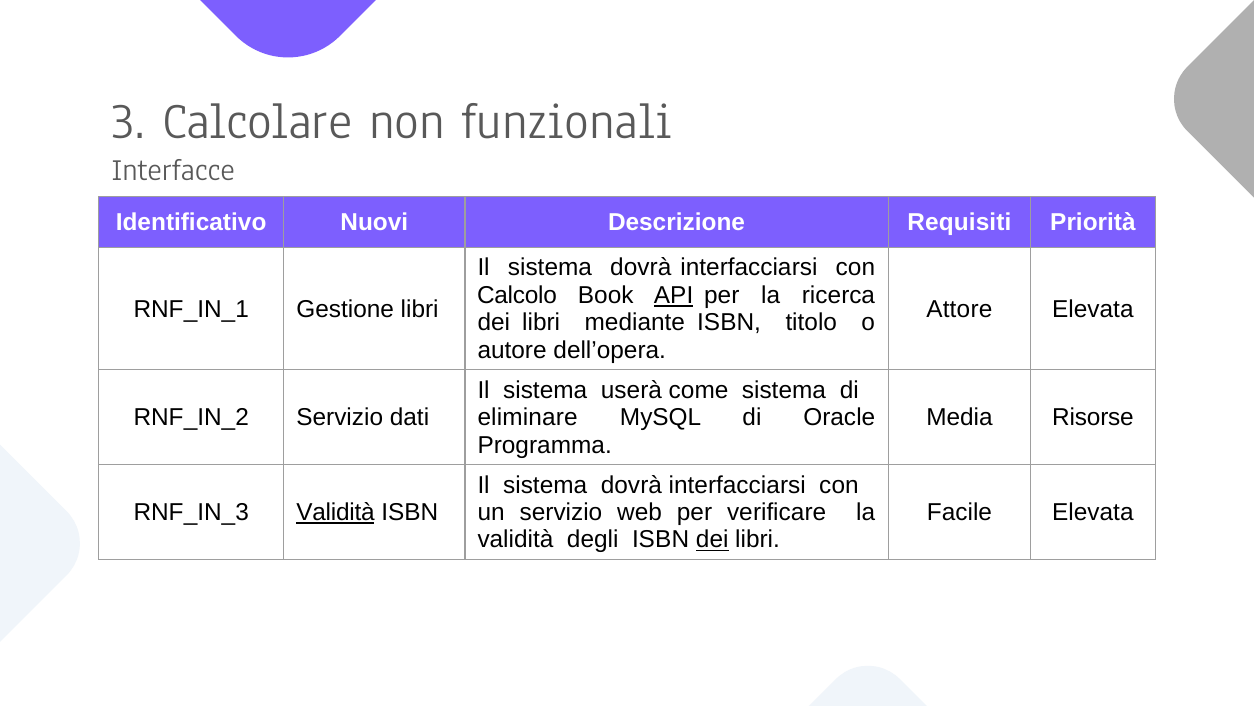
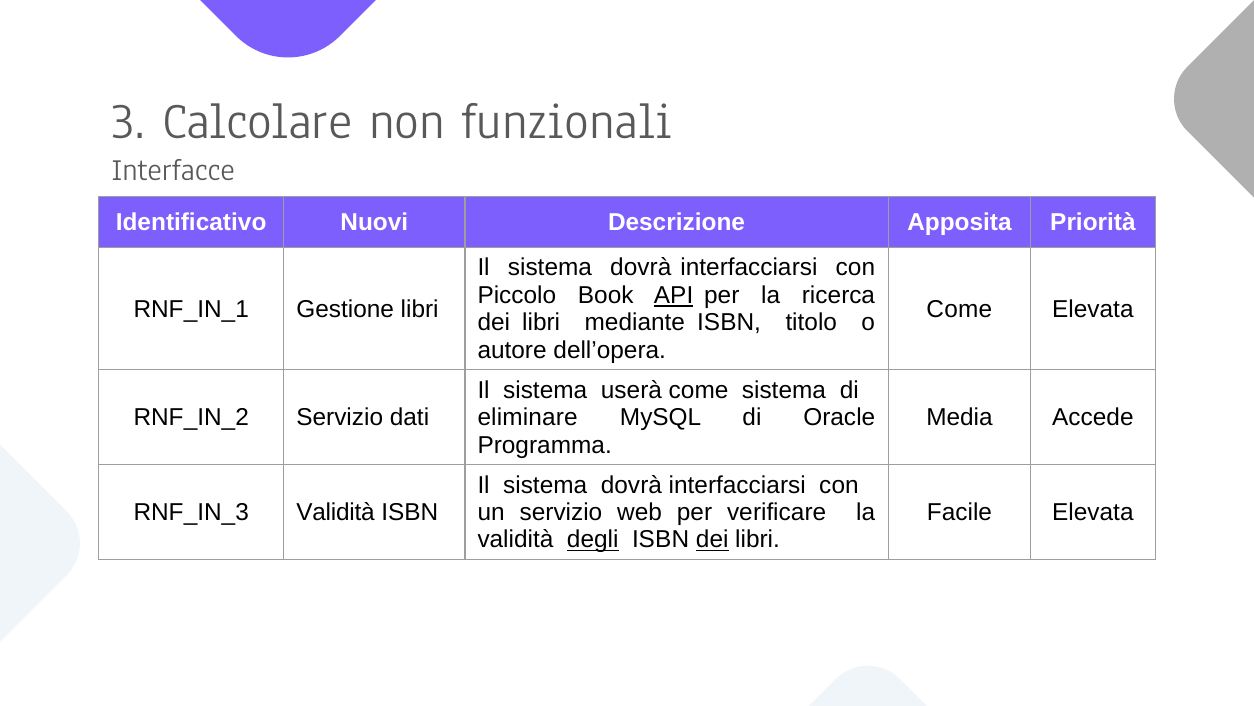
Requisiti: Requisiti -> Apposita (959, 222)
Calcolo: Calcolo -> Piccolo (517, 295)
Attore: Attore -> Come (959, 309)
Risorse: Risorse -> Accede (1093, 417)
Validità underline: present -> none (335, 512)
degli underline: none -> present (593, 539)
